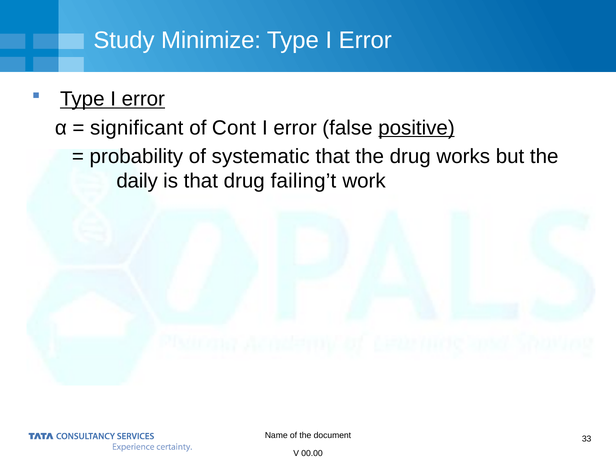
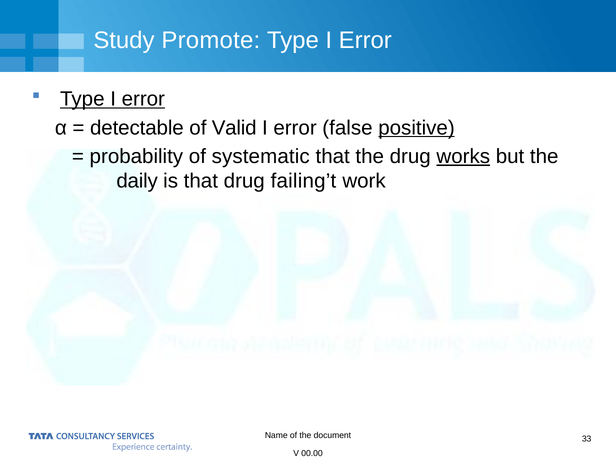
Minimize: Minimize -> Promote (211, 40)
significant: significant -> detectable (137, 128)
Cont: Cont -> Valid (234, 128)
works underline: none -> present (463, 156)
